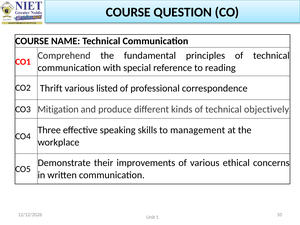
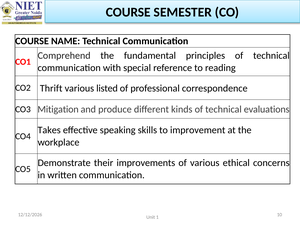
QUESTION: QUESTION -> SEMESTER (183, 12)
objectively: objectively -> evaluations (267, 109)
Three: Three -> Takes (49, 130)
management: management -> improvement (198, 130)
